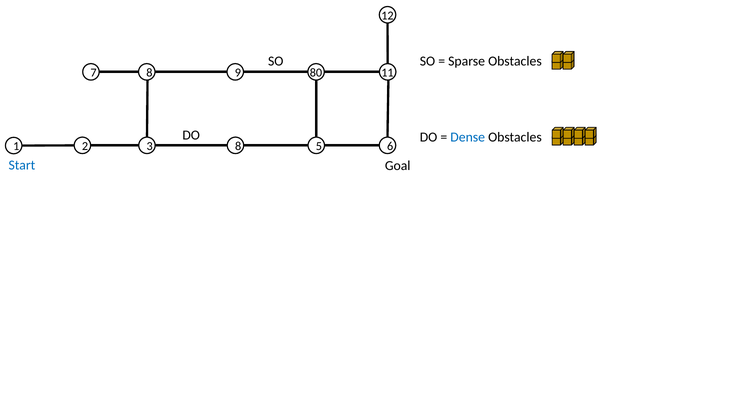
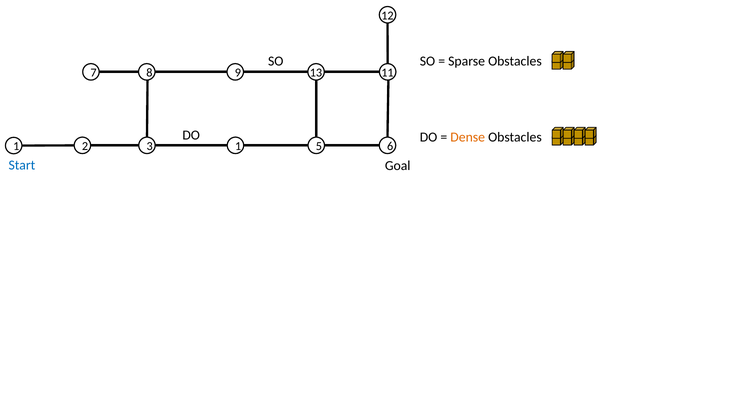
80: 80 -> 13 (316, 73)
Dense colour: blue -> orange (468, 137)
3 8: 8 -> 1 (238, 146)
